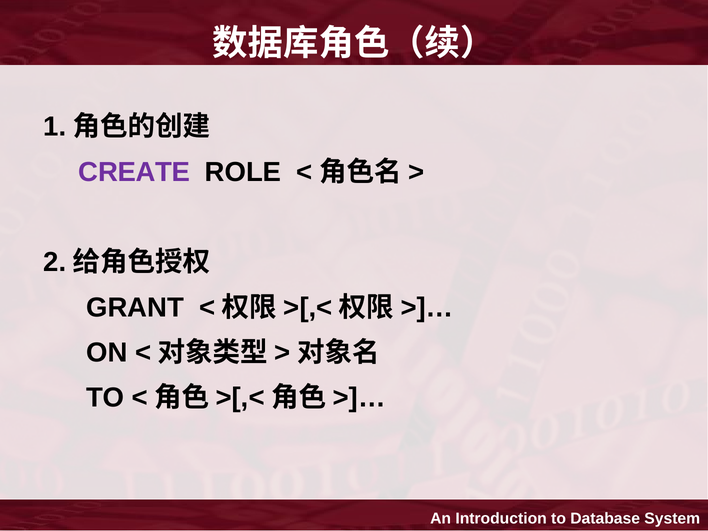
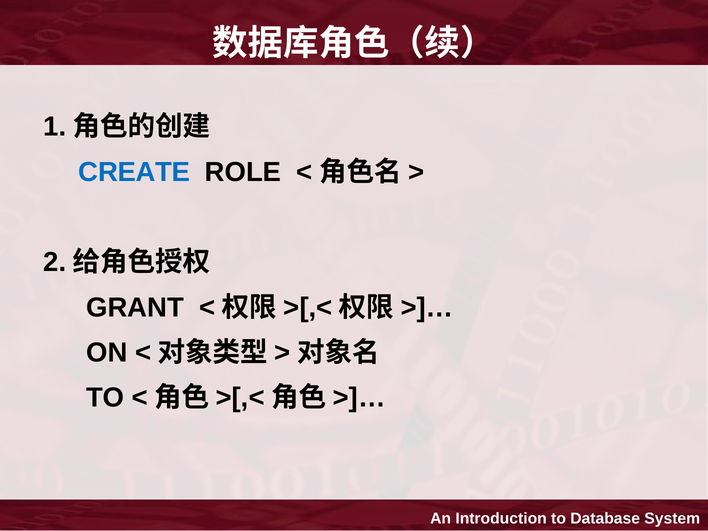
CREATE colour: purple -> blue (134, 172)
